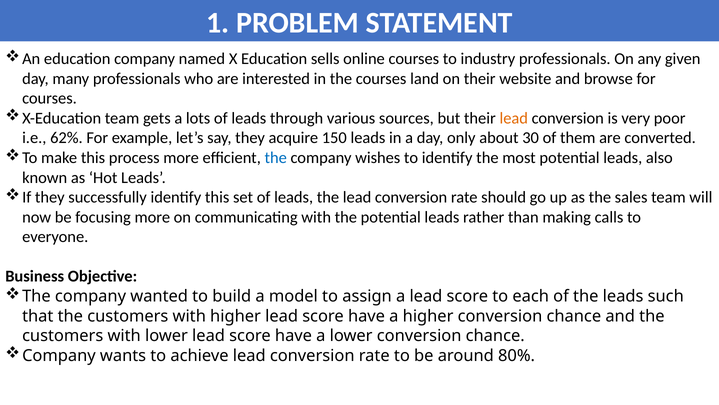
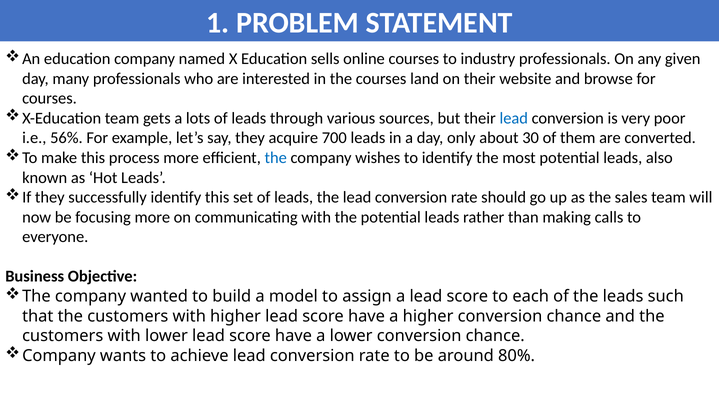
lead colour: orange -> blue (514, 118)
62%: 62% -> 56% (66, 138)
150: 150 -> 700 (334, 138)
